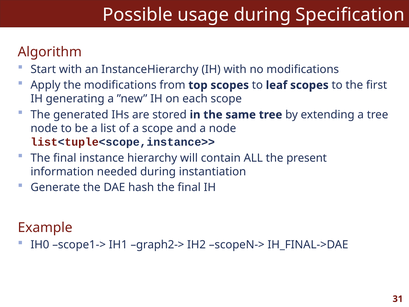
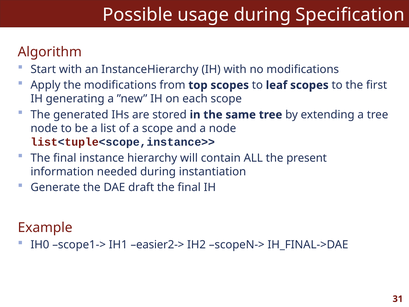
hash: hash -> draft (141, 187)
graph2->: graph2-> -> easier2-> (157, 245)
